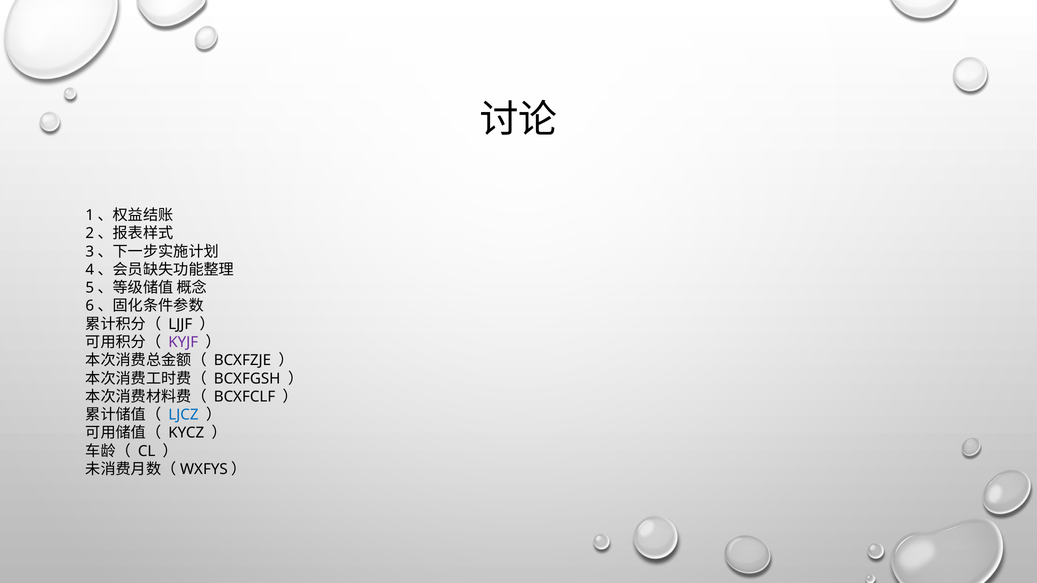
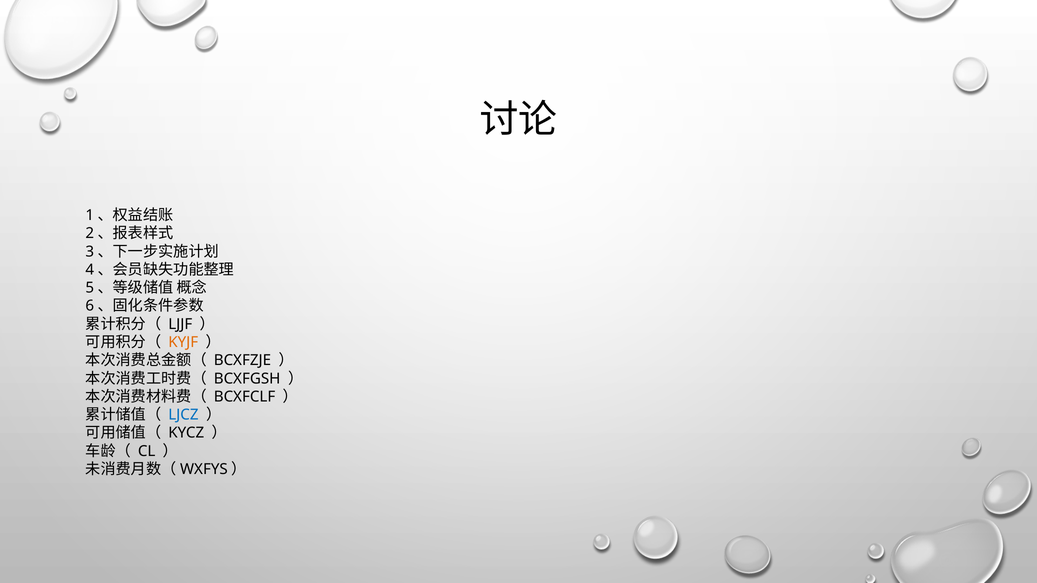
KYJF colour: purple -> orange (183, 342)
